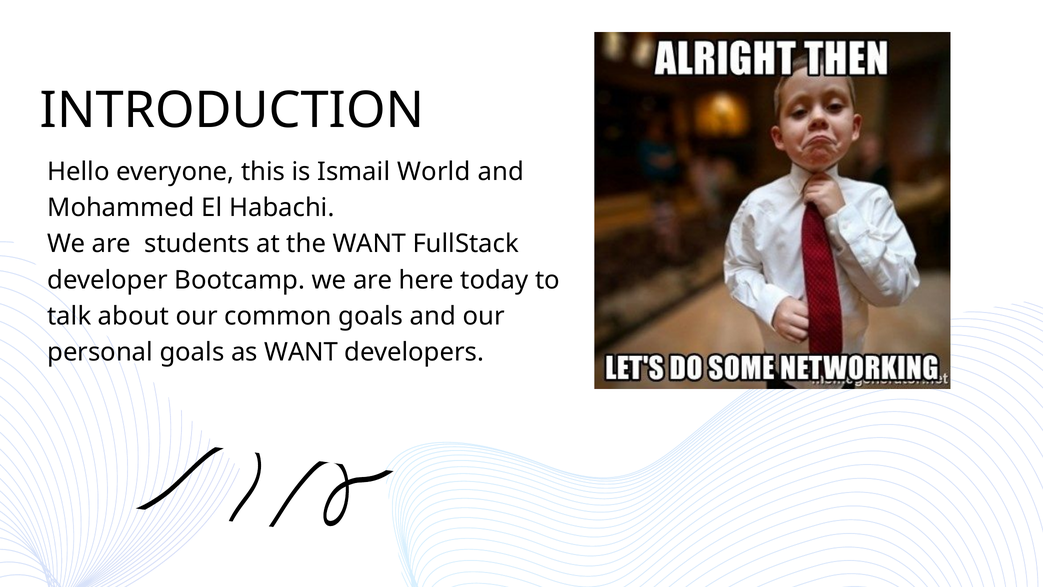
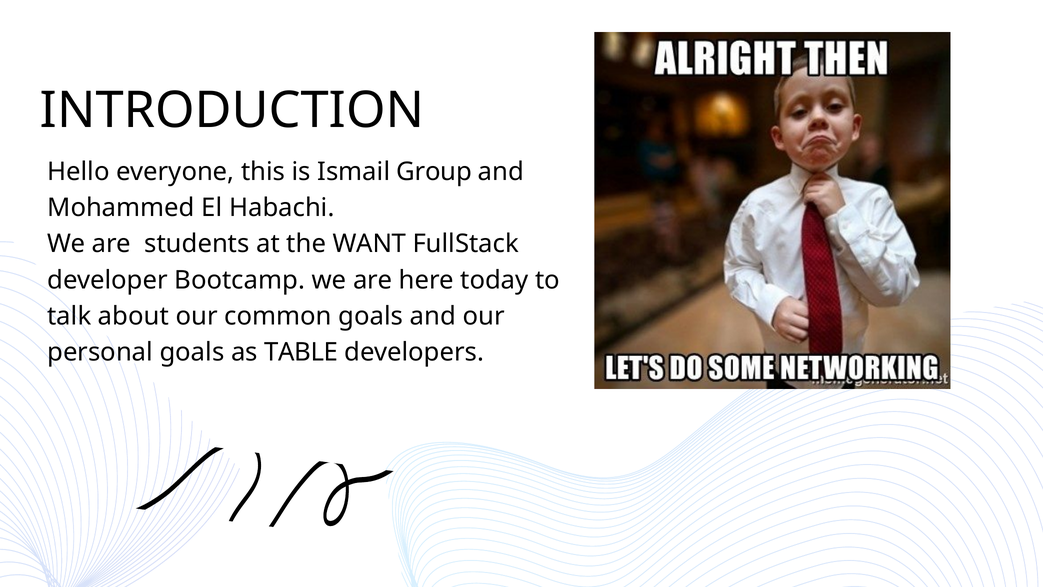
World: World -> Group (434, 172)
WANT: WANT -> TABLE (301, 352)
